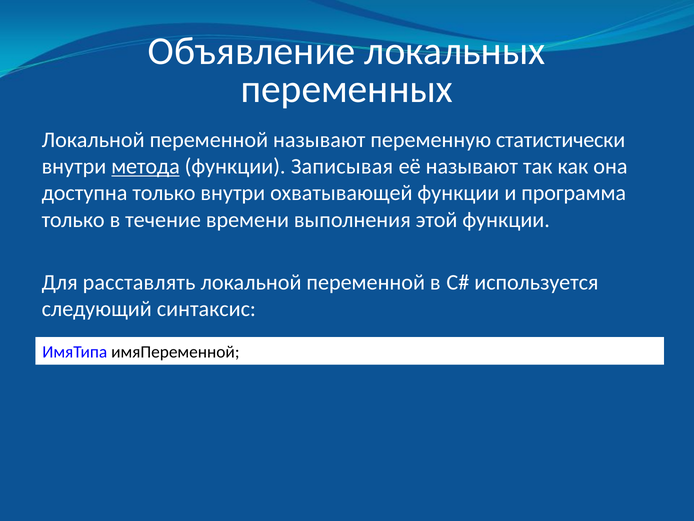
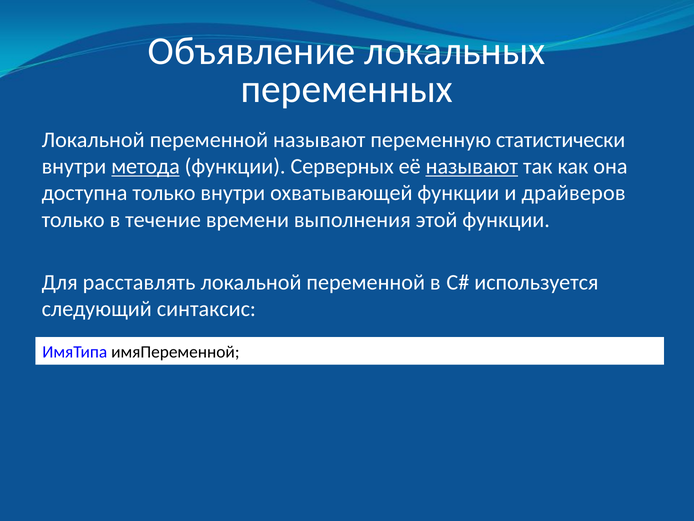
Записывая: Записывая -> Серверных (342, 166)
называют underline: none -> present (472, 166)
программа: программа -> драйверов (574, 193)
